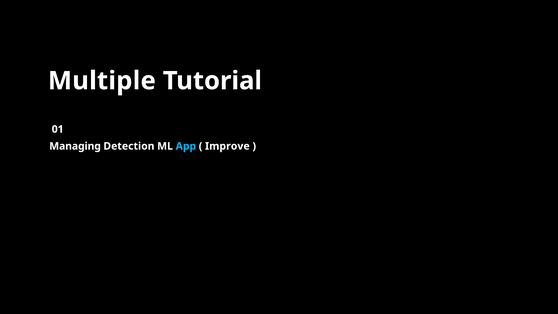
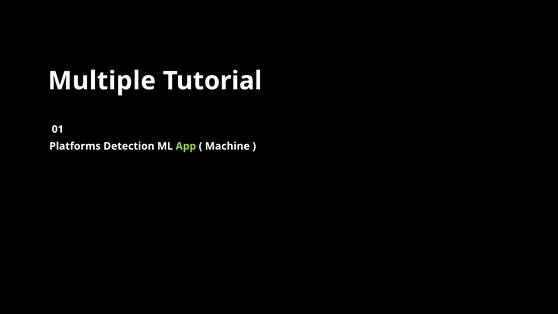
Managing: Managing -> Platforms (75, 146)
App colour: light blue -> light green (186, 146)
Improve: Improve -> Machine (227, 146)
